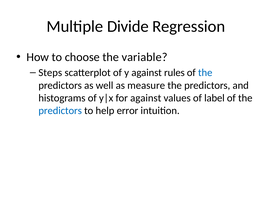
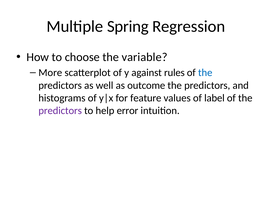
Divide: Divide -> Spring (128, 26)
Steps: Steps -> More (50, 73)
measure: measure -> outcome (146, 85)
for against: against -> feature (146, 98)
predictors colour: blue -> purple (60, 111)
